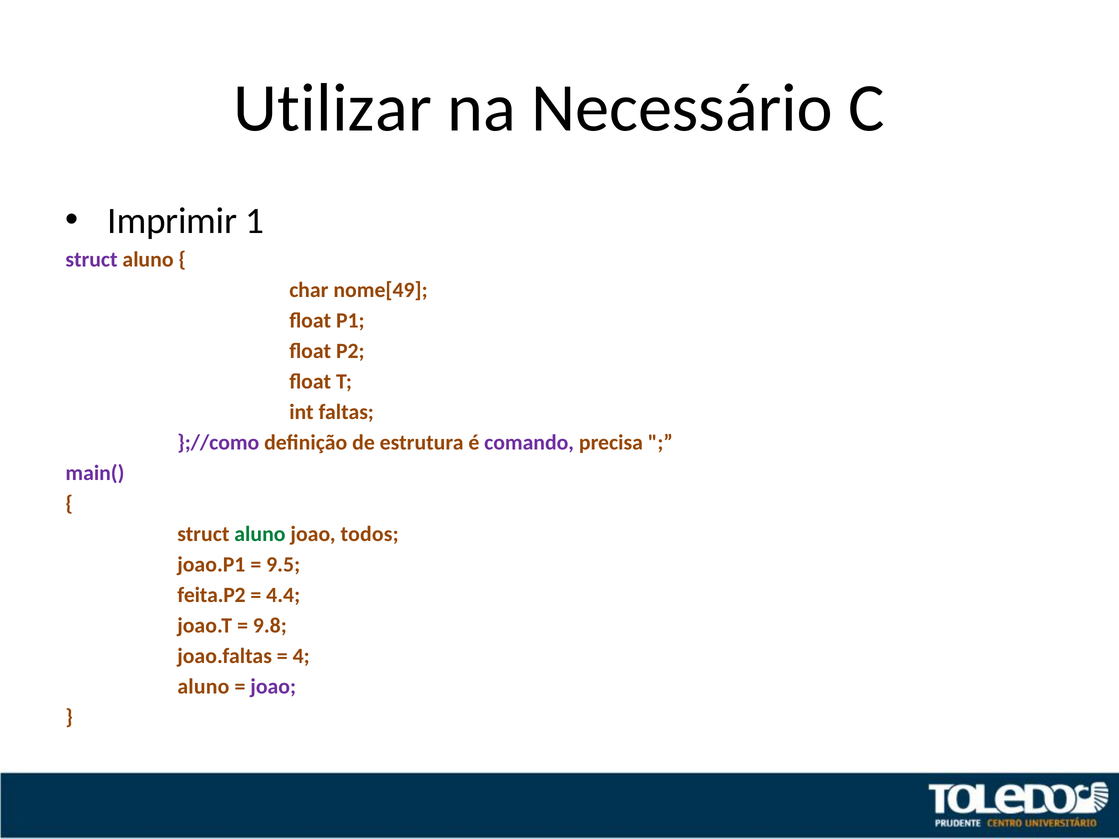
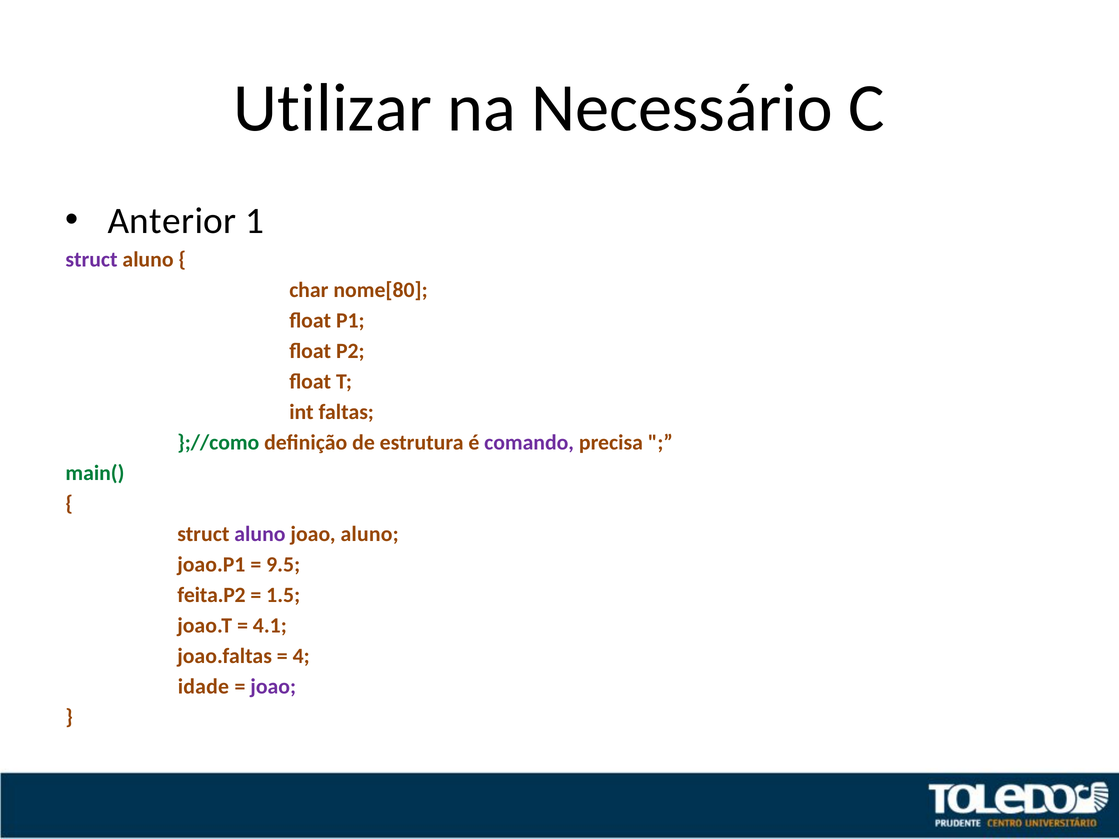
Imprimir: Imprimir -> Anterior (172, 221)
nome[49: nome[49 -> nome[80 (381, 290)
};//como colour: purple -> green (218, 443)
main( colour: purple -> green (95, 473)
aluno colour: green -> purple (260, 534)
joao todos: todos -> aluno (370, 534)
4.4: 4.4 -> 1.5 (283, 595)
9.8: 9.8 -> 4.1 (270, 626)
aluno: aluno -> idade (203, 687)
